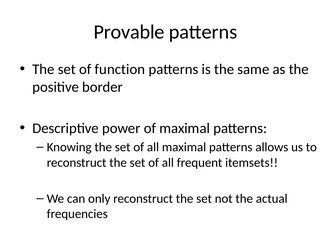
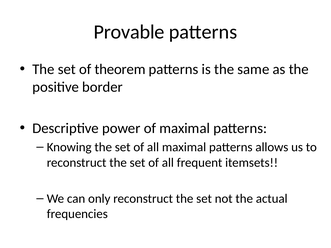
function: function -> theorem (120, 69)
